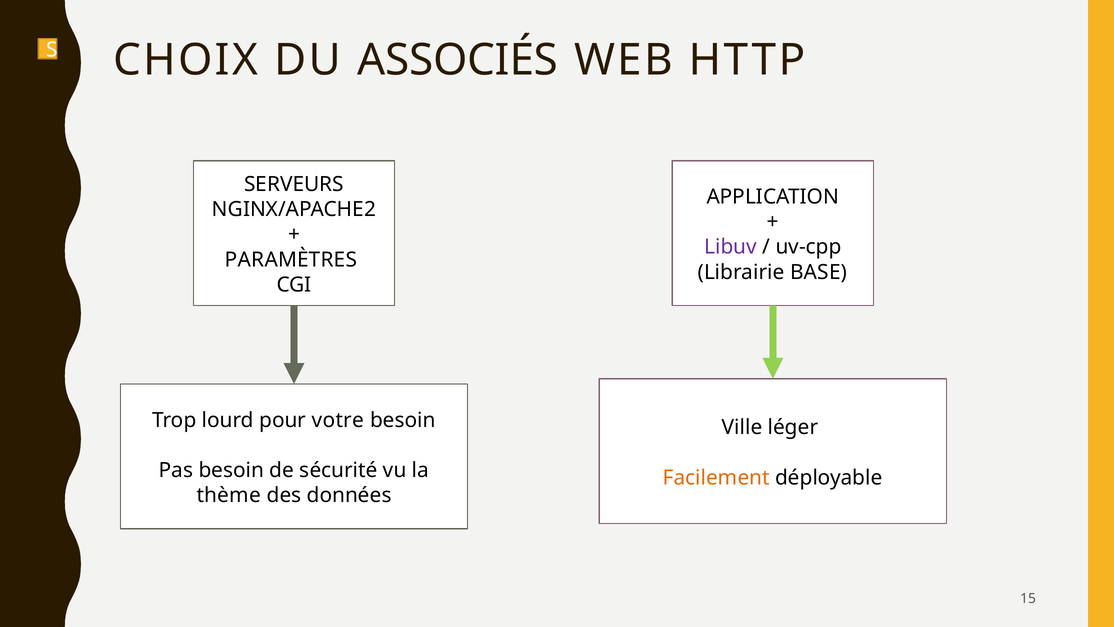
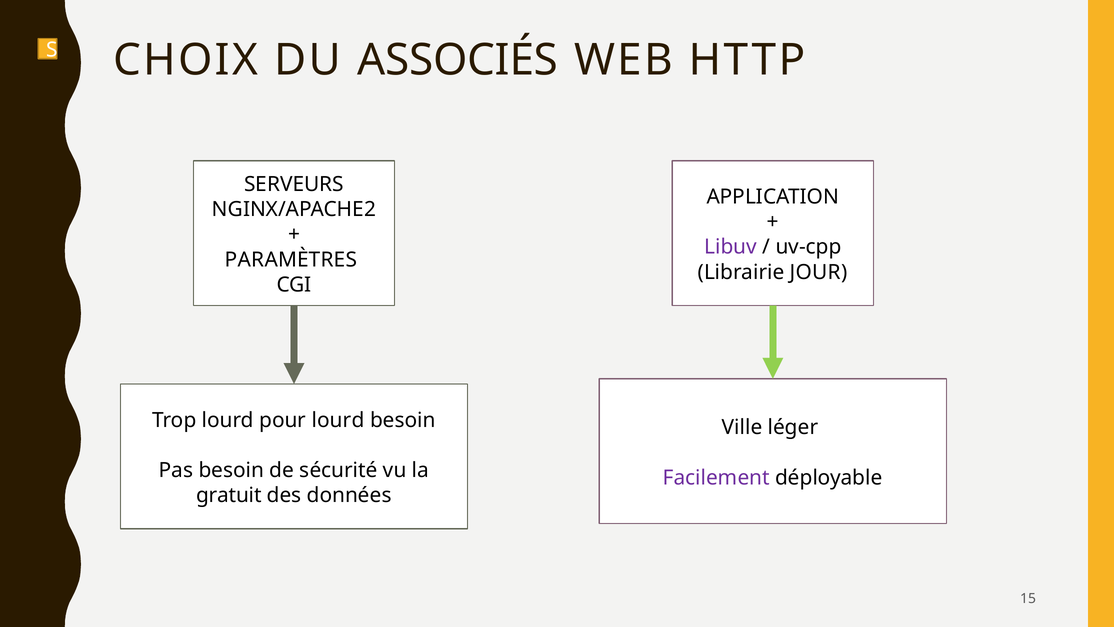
BASE: BASE -> JOUR (819, 272)
pour votre: votre -> lourd (338, 420)
Facilement colour: orange -> purple (716, 477)
thème: thème -> gratuit (229, 495)
